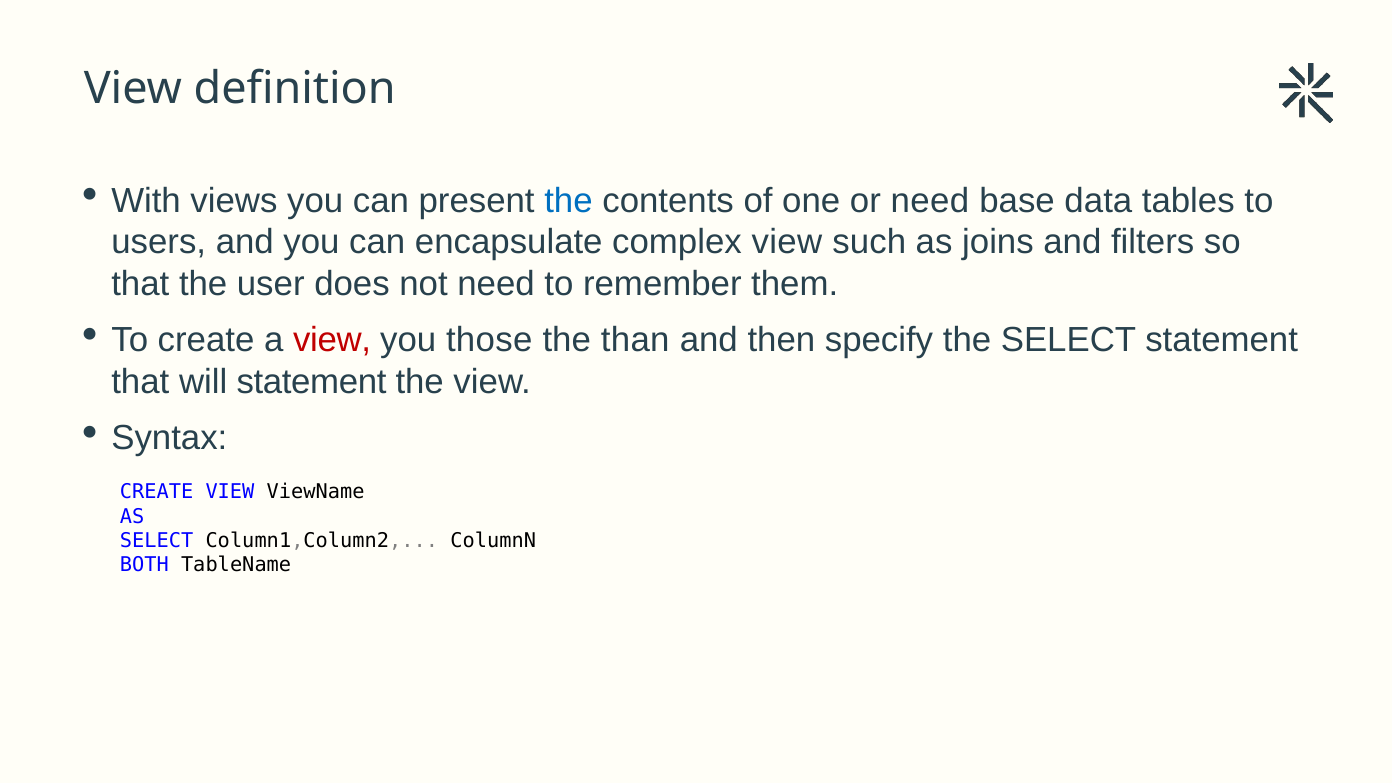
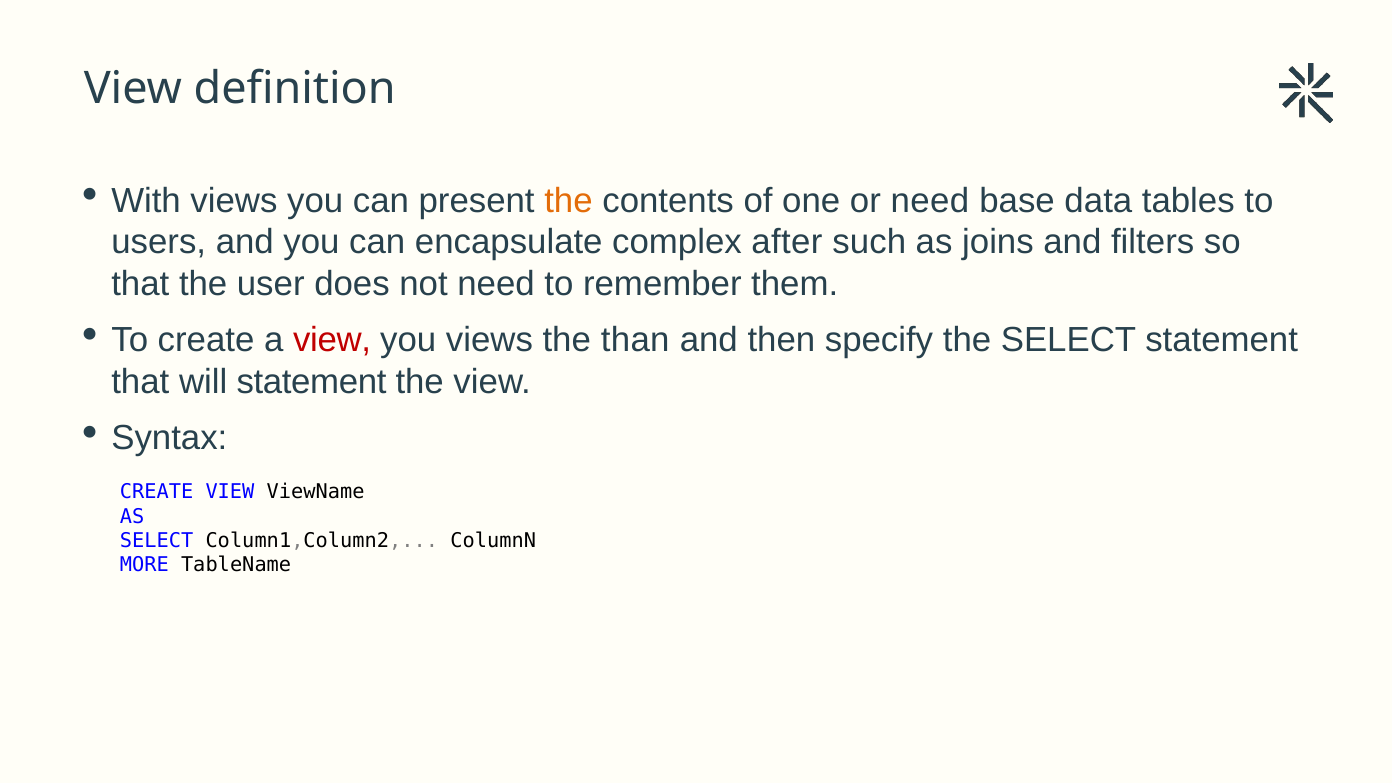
the colour: blue -> orange (568, 201)
complex view: view -> after (787, 242)
you those: those -> views (489, 340)
BOTH: BOTH -> MORE (144, 565)
